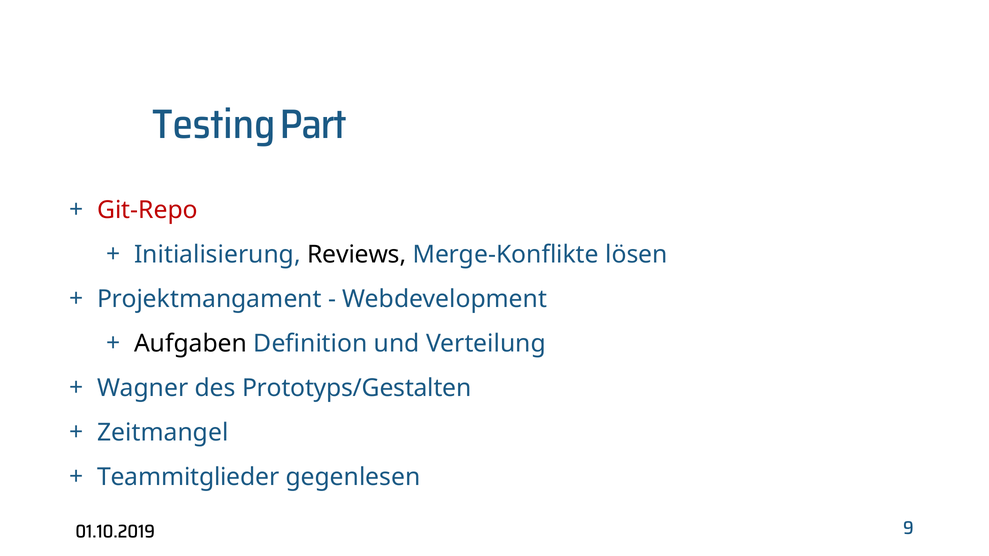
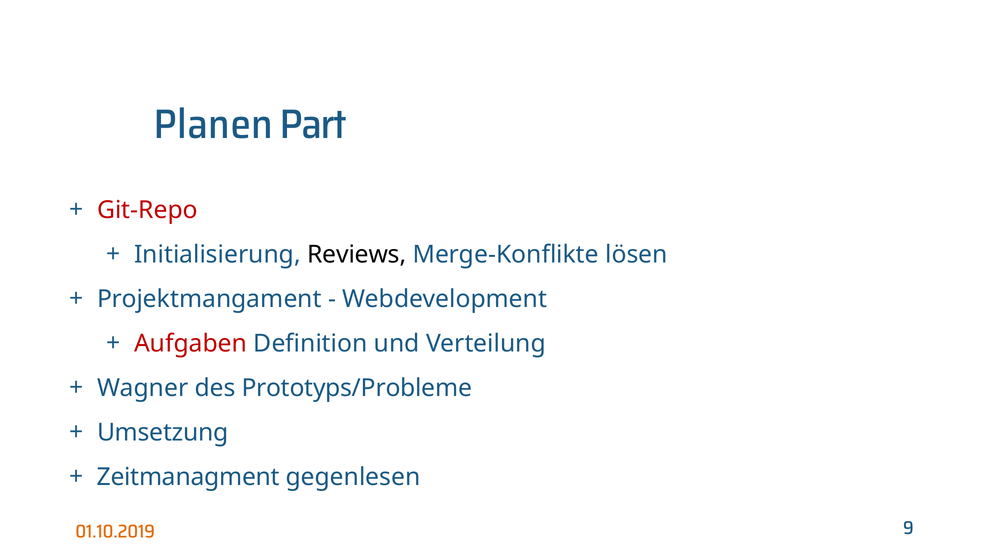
Testing: Testing -> Planen (213, 125)
Aufgaben colour: black -> red (191, 344)
Prototyps/Gestalten: Prototyps/Gestalten -> Prototyps/Probleme (357, 388)
Zeitmangel: Zeitmangel -> Umsetzung (163, 433)
Teammitglieder: Teammitglieder -> Zeitmanagment (188, 477)
01.10.2019 colour: black -> orange (115, 532)
